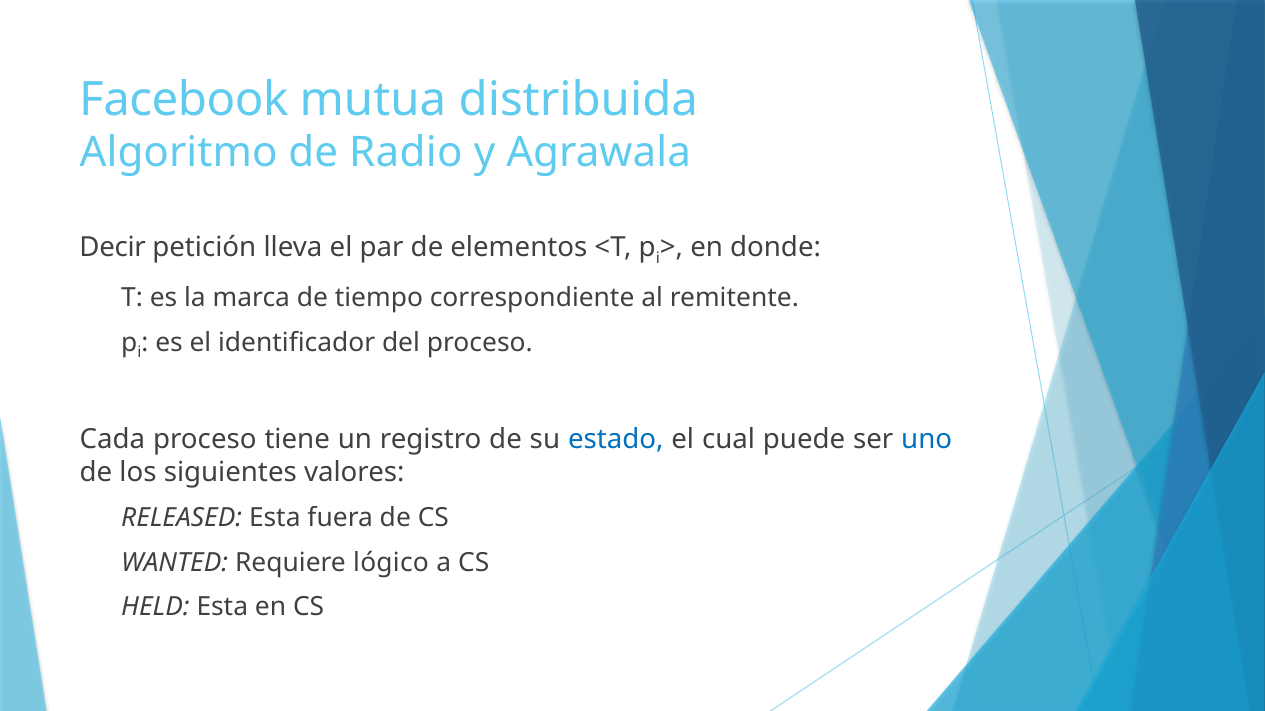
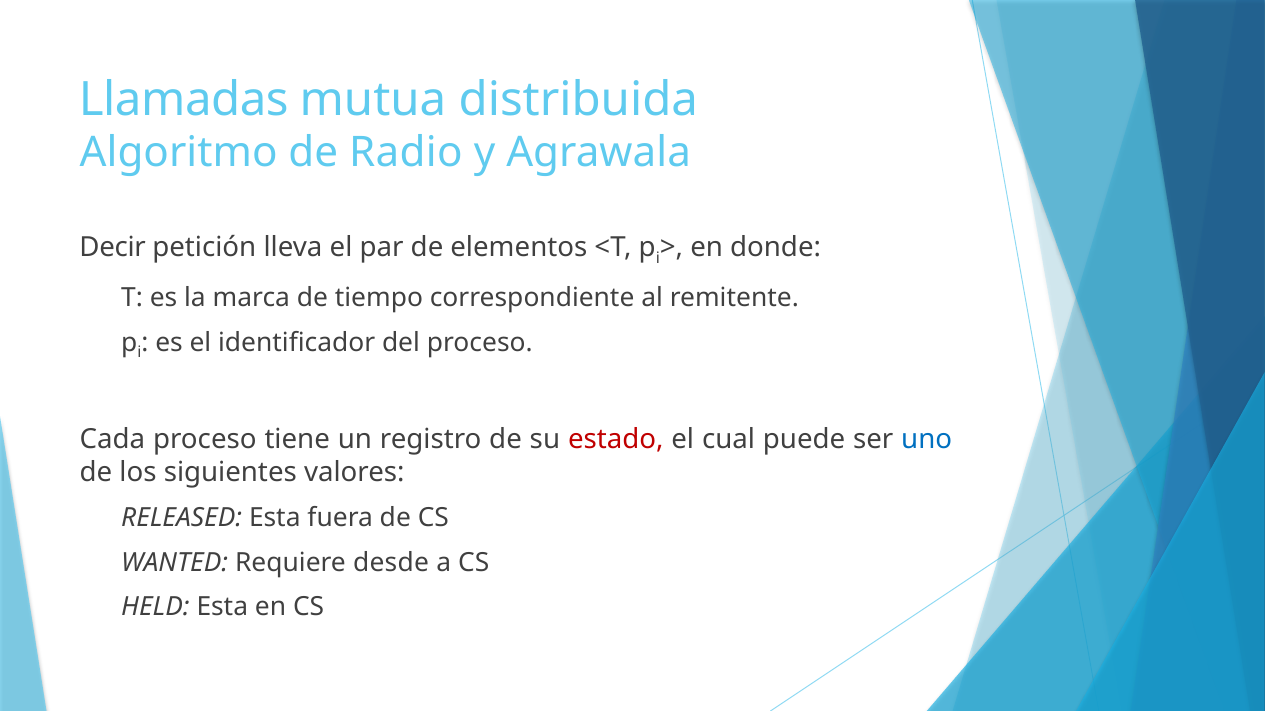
Facebook: Facebook -> Llamadas (184, 100)
estado colour: blue -> red (616, 439)
lógico: lógico -> desde (391, 563)
